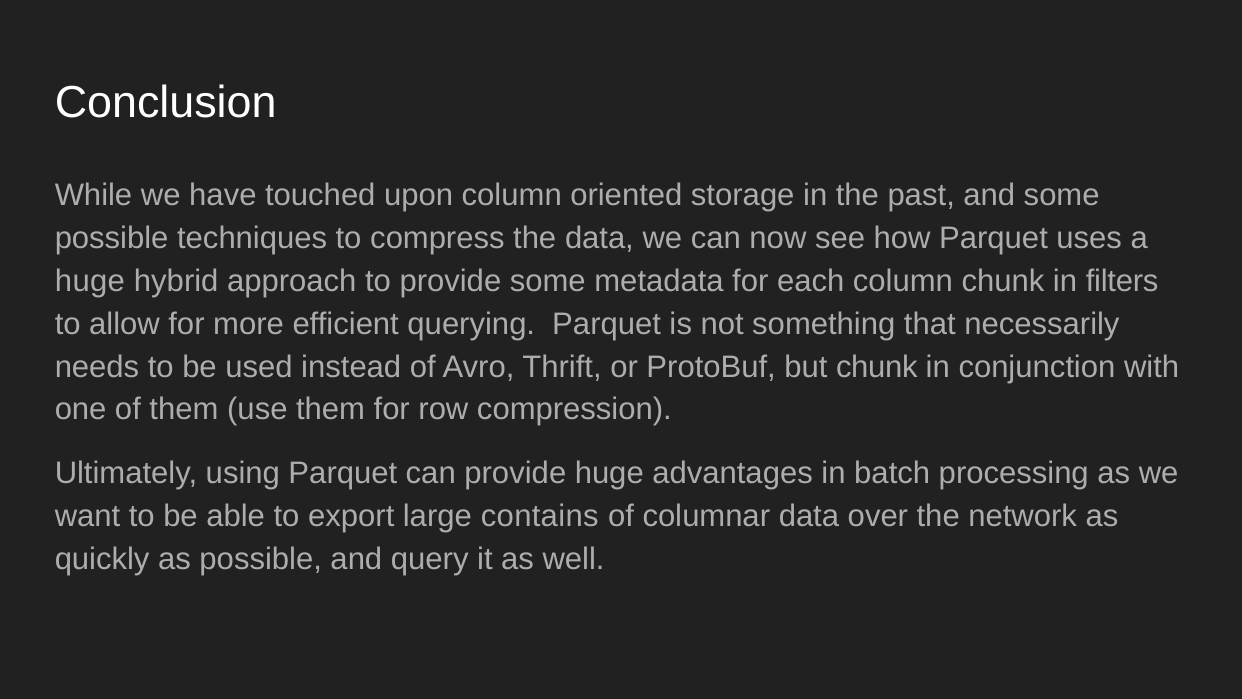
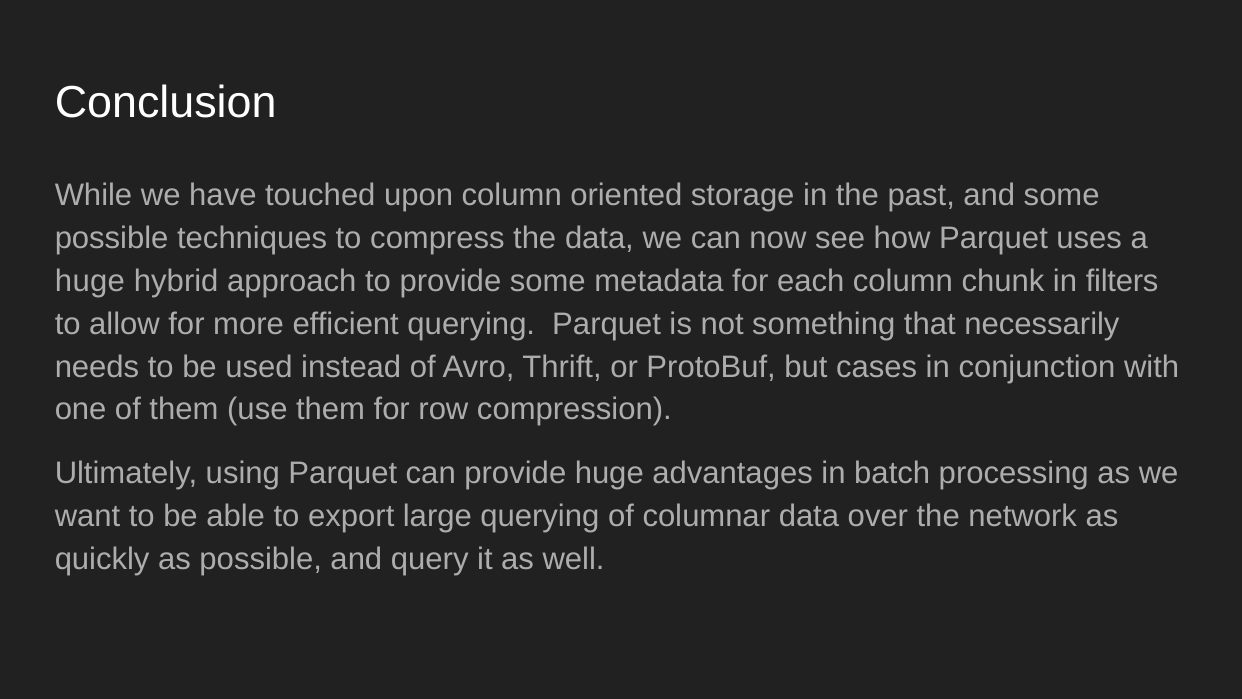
but chunk: chunk -> cases (877, 367)
large contains: contains -> querying (540, 516)
